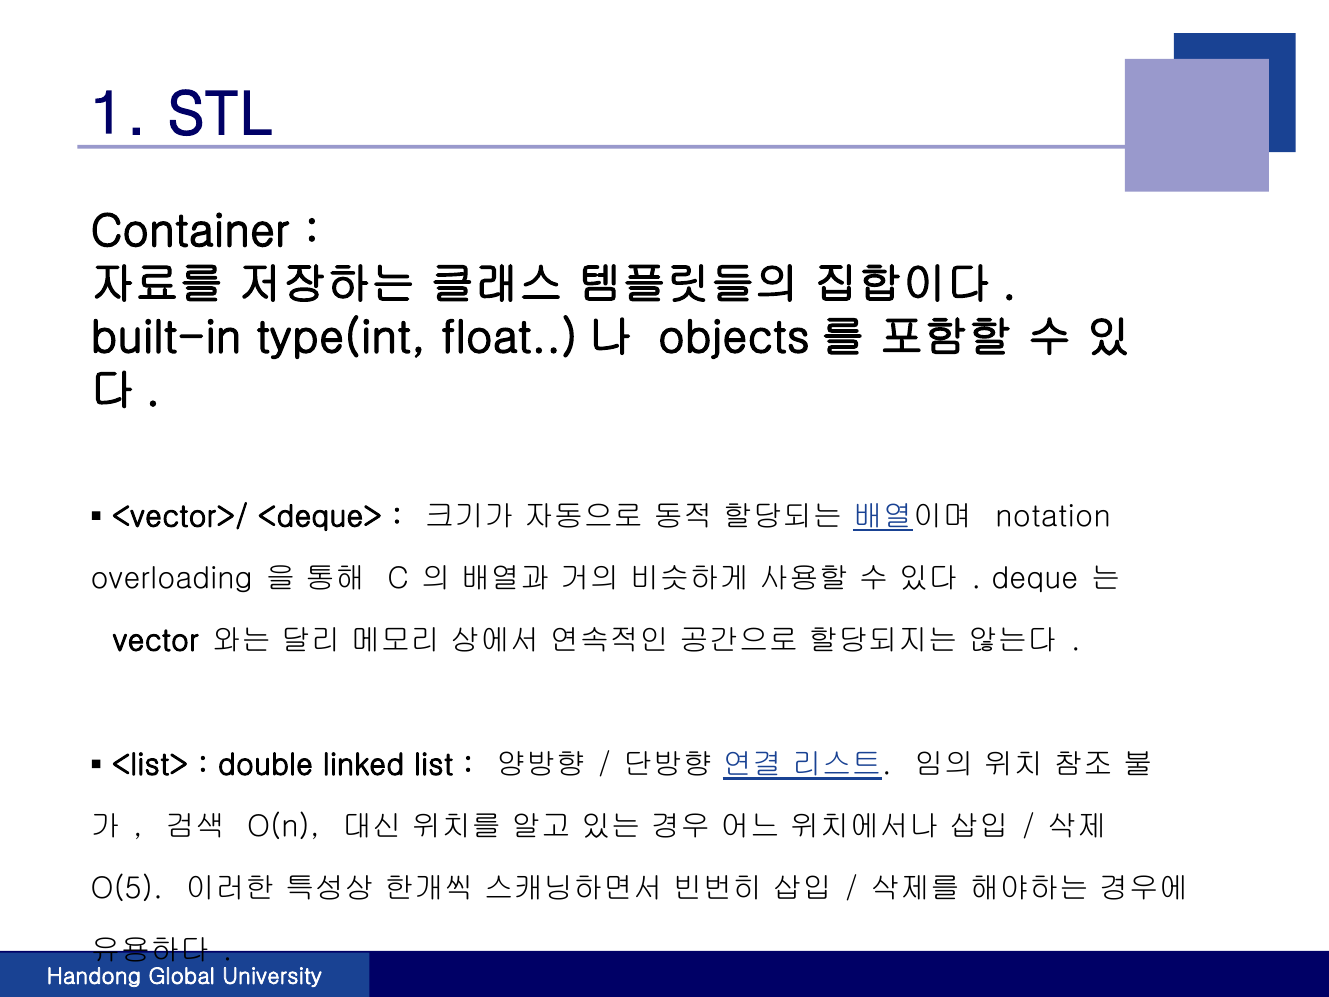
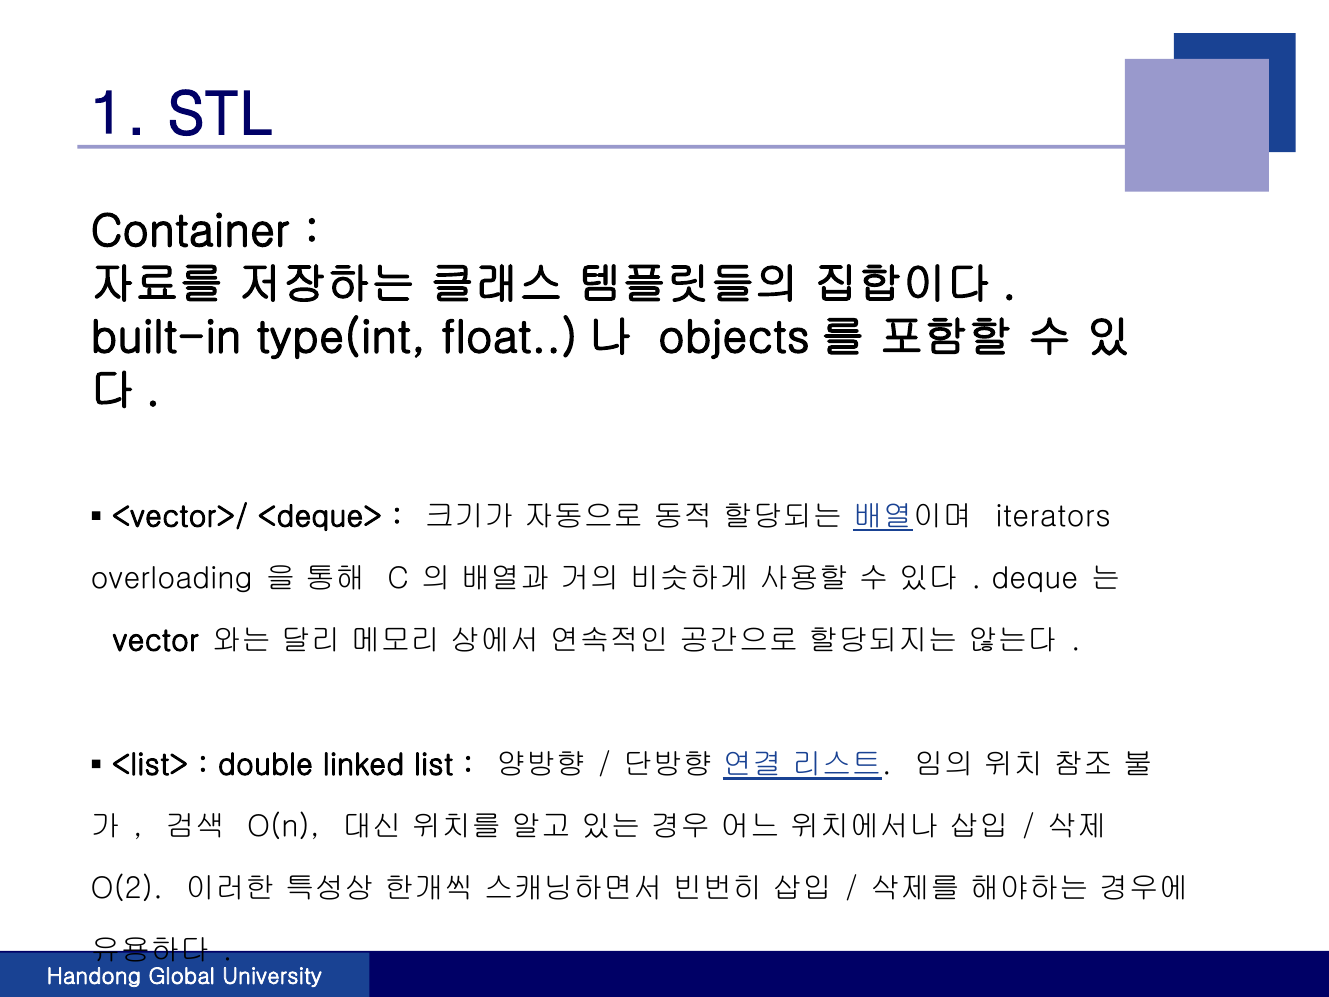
notation: notation -> iterators (1053, 516)
O(5: O(5 -> O(2 (127, 889)
